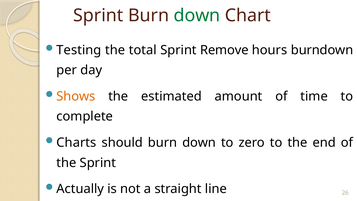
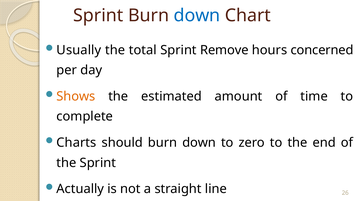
down colour: green -> blue (197, 15)
Testing: Testing -> Usually (79, 50)
burndown: burndown -> concerned (322, 50)
